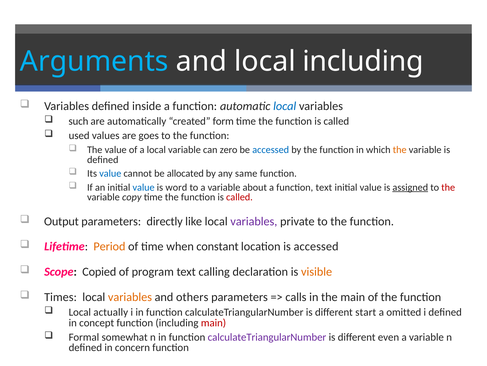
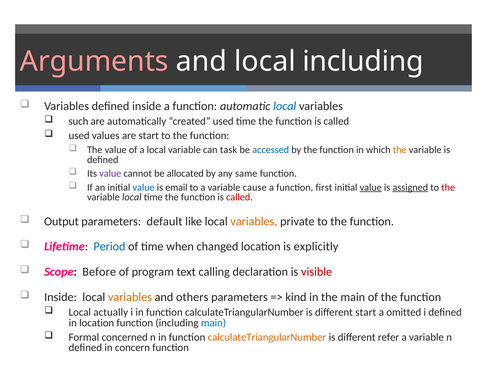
Arguments colour: light blue -> pink (94, 61)
created form: form -> used (223, 121)
are goes: goes -> start (149, 135)
zero: zero -> task (228, 150)
value colour: blue -> purple (110, 173)
word: word -> email (176, 187)
about: about -> cause (255, 187)
function text: text -> first (324, 187)
value underline: none -> present (371, 187)
variable copy: copy -> local (132, 197)
directly: directly -> default (165, 221)
variables colour: purple -> orange (254, 221)
Period colour: orange -> blue (109, 246)
constant: constant -> changed (217, 246)
is accessed: accessed -> explicitly (316, 246)
Copied: Copied -> Before (99, 271)
visible colour: orange -> red (317, 271)
Times: Times -> Inside (61, 297)
calls: calls -> kind (296, 297)
in concept: concept -> location (97, 322)
main colour: red -> blue (213, 322)
somewhat: somewhat -> concerned (125, 337)
calculateTriangularNumber colour: purple -> orange (267, 337)
even: even -> refer (389, 337)
